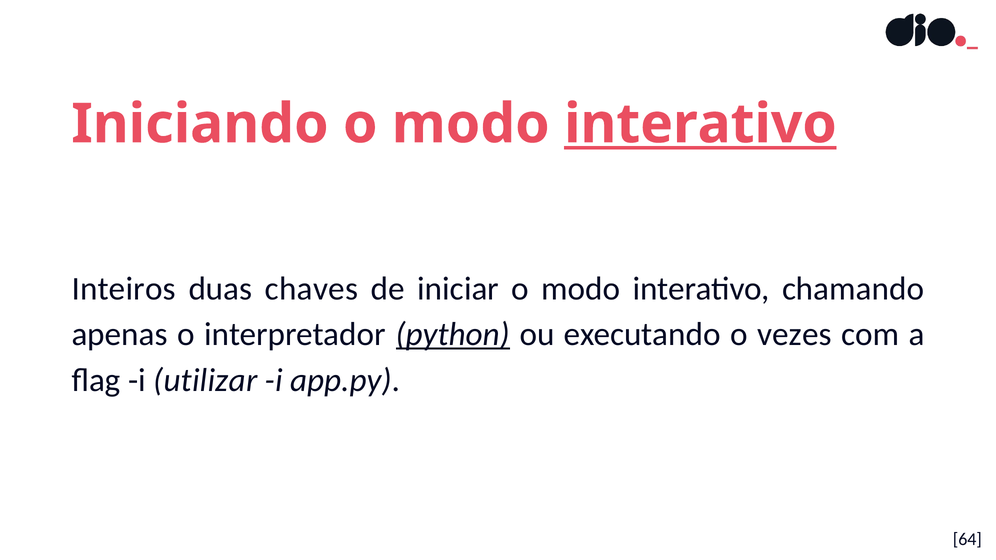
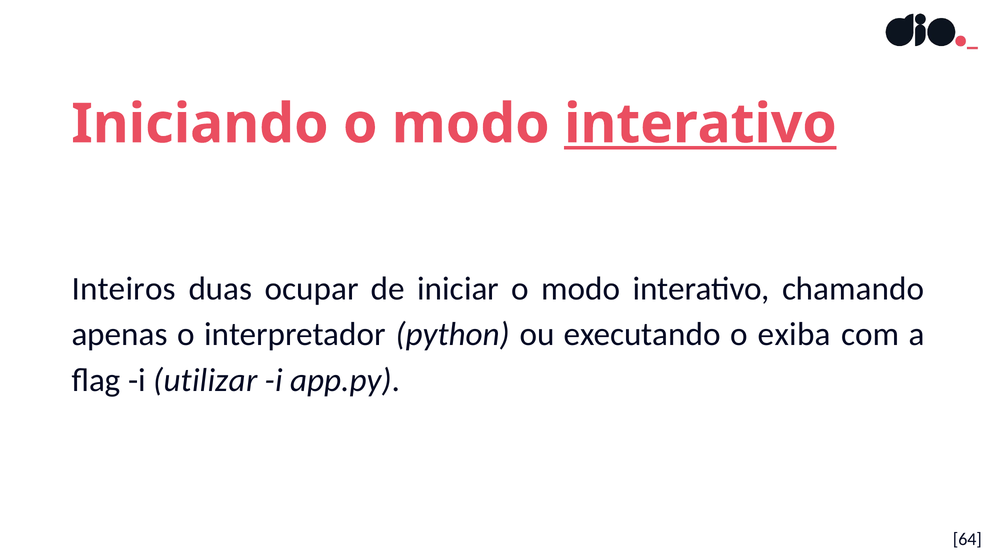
chaves: chaves -> ocupar (312, 289)
python underline: present -> none (453, 335)
vezes: vezes -> exiba (794, 335)
